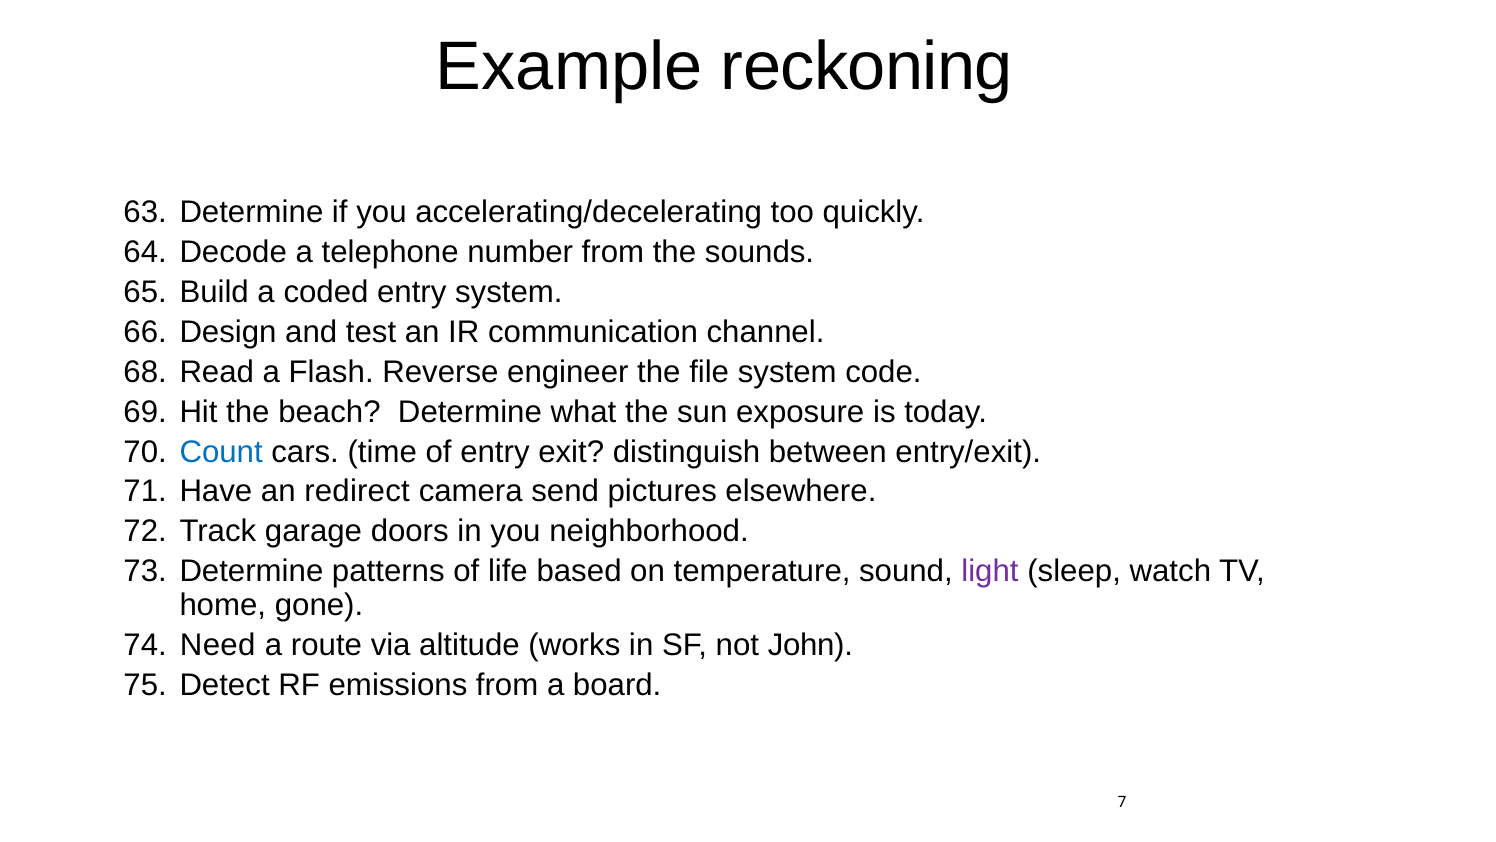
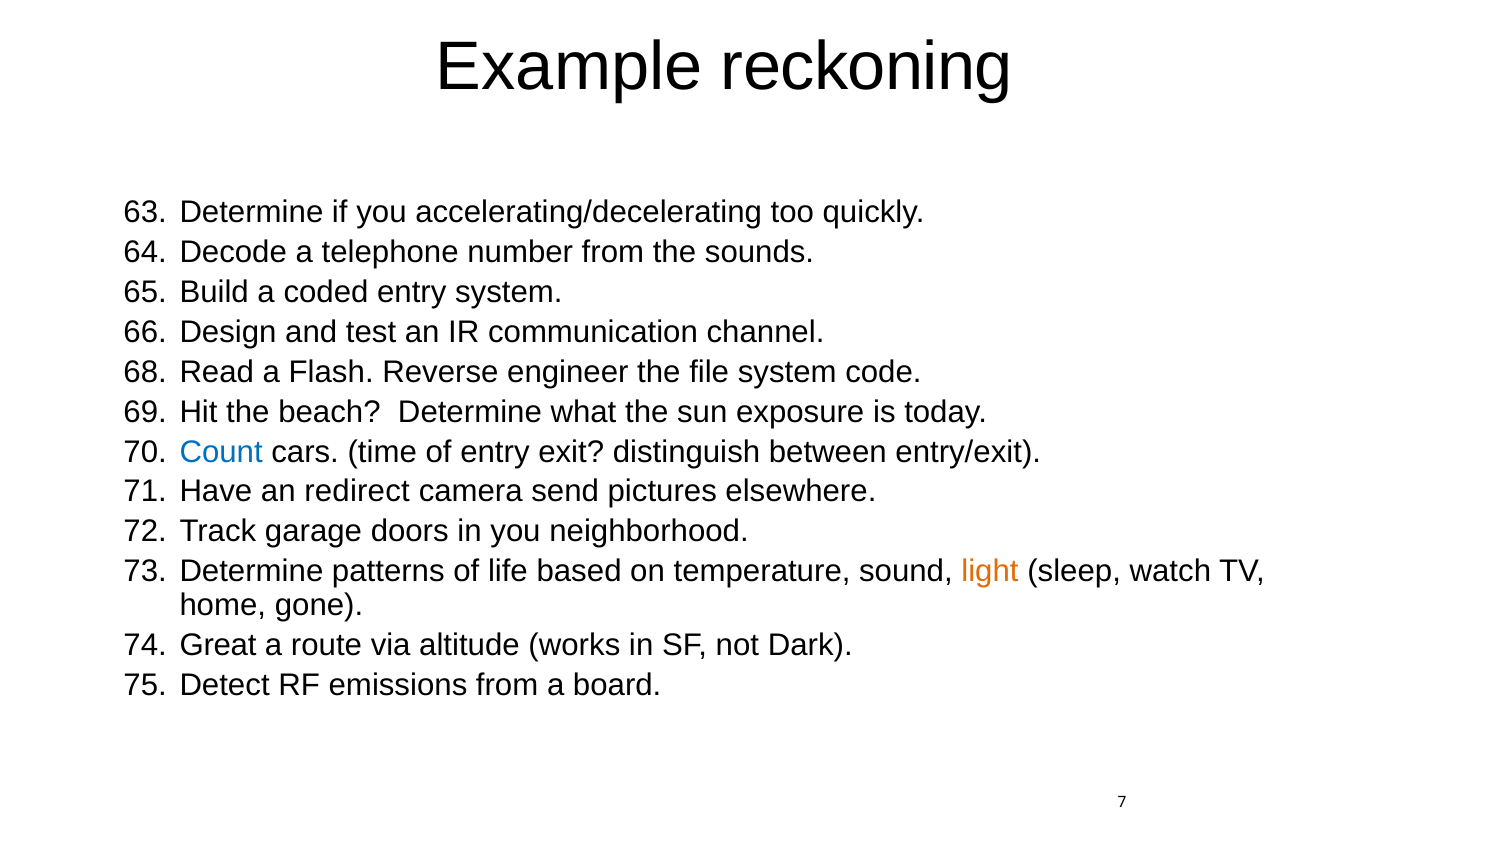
light colour: purple -> orange (990, 571)
Need: Need -> Great (218, 645)
John: John -> Dark (810, 645)
